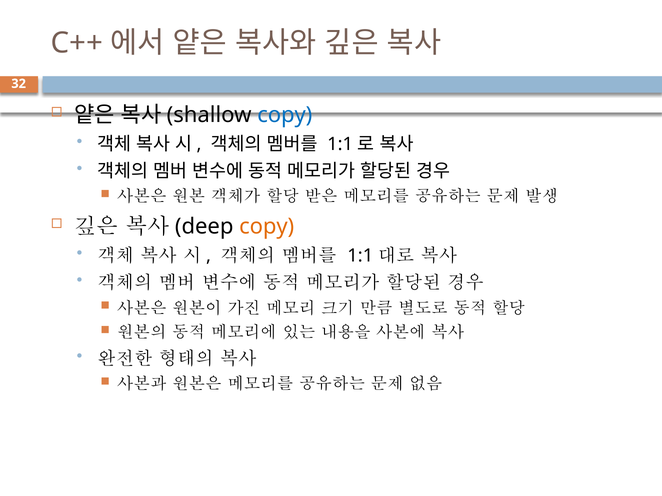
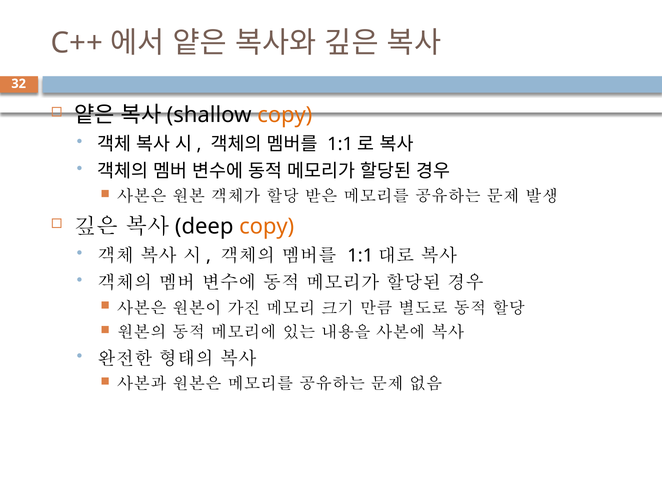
copy colour: blue -> orange (285, 115)
